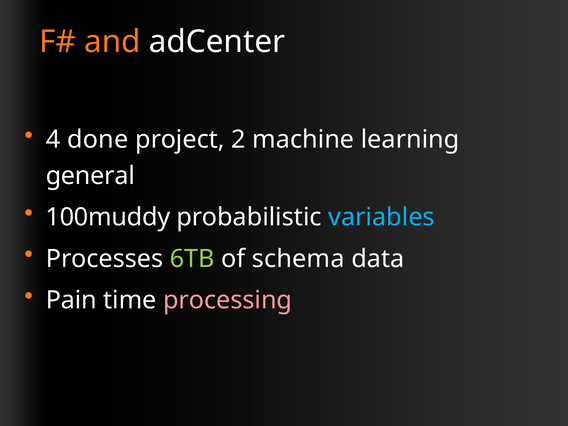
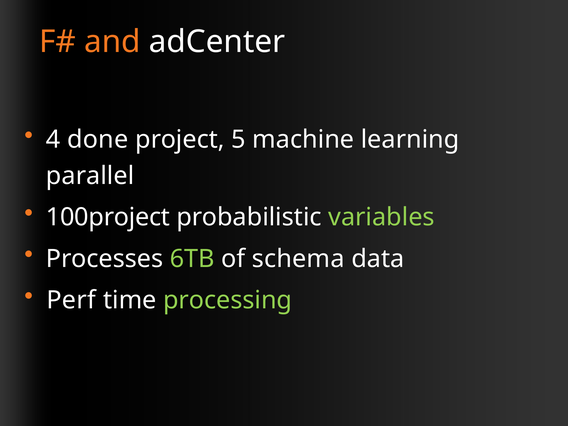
2: 2 -> 5 (239, 139)
general: general -> parallel (90, 176)
100muddy: 100muddy -> 100project (108, 217)
variables colour: light blue -> light green (381, 217)
Pain: Pain -> Perf (71, 300)
processing colour: pink -> light green (228, 300)
